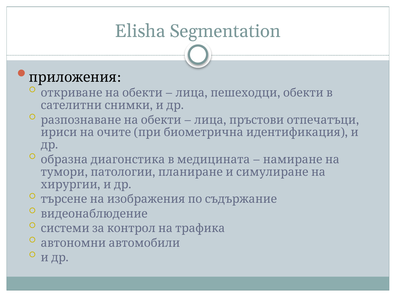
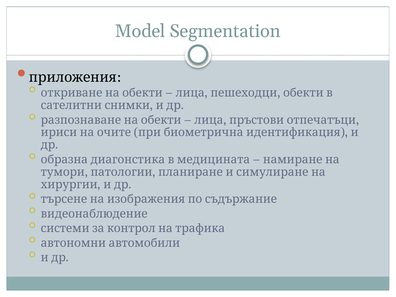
Elisha: Elisha -> Model (140, 31)
